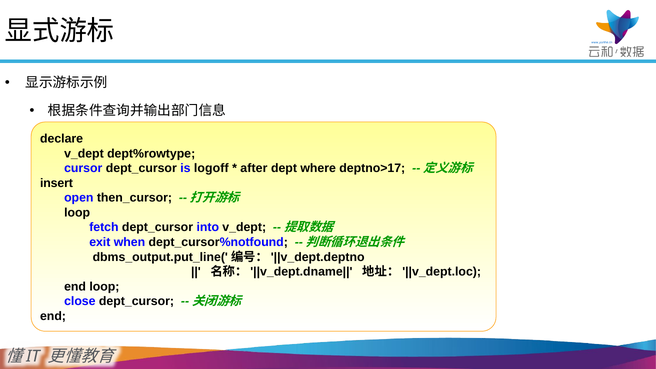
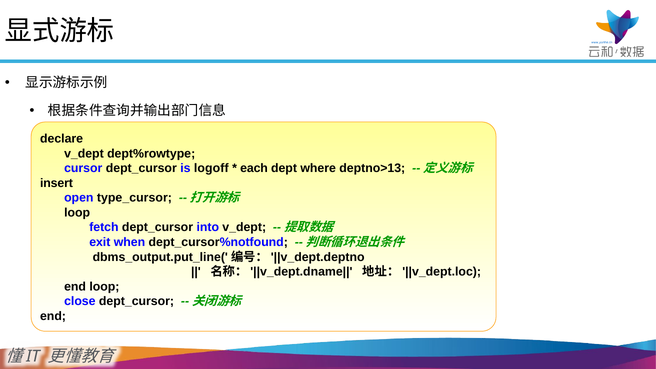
after: after -> each (254, 168)
deptno>17: deptno>17 -> deptno>13 (372, 168)
then_cursor: then_cursor -> type_cursor (134, 198)
